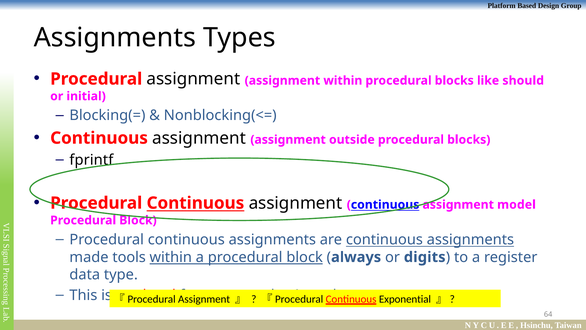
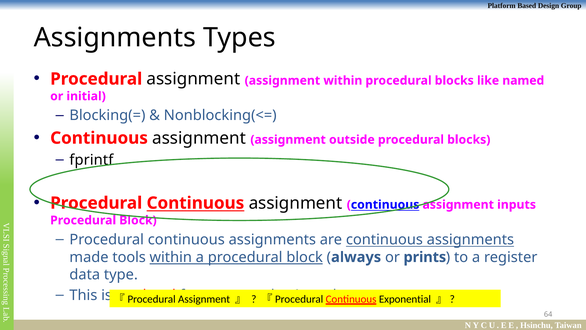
should: should -> named (523, 80)
model: model -> inputs (517, 204)
digits: digits -> prints (425, 257)
